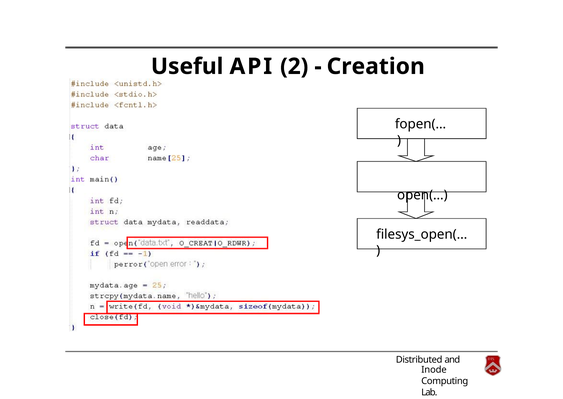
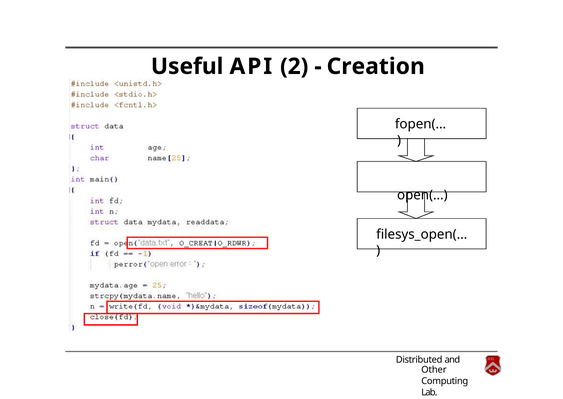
Inode: Inode -> Other (434, 369)
